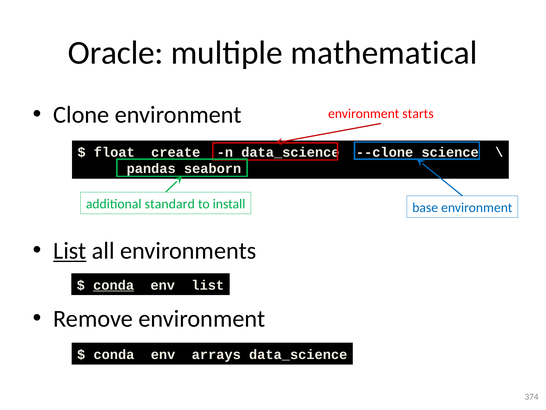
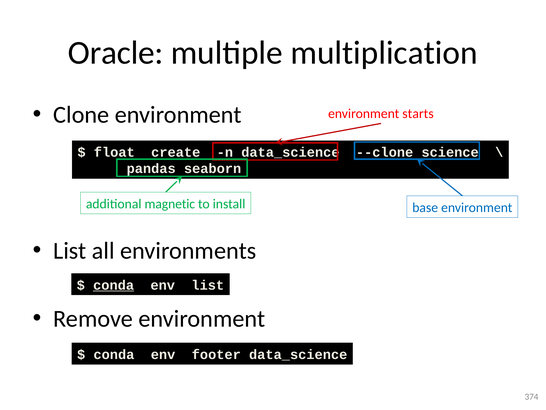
mathematical: mathematical -> multiplication (384, 53)
standard: standard -> magnetic (170, 204)
List underline: present -> none (70, 250)
arrays: arrays -> footer (216, 354)
